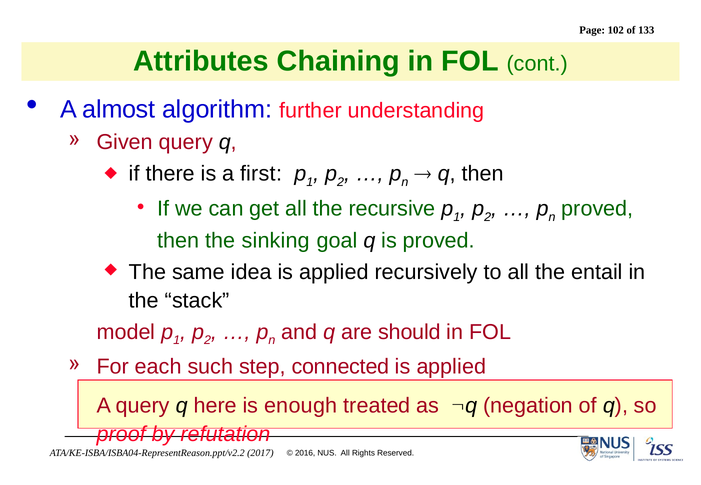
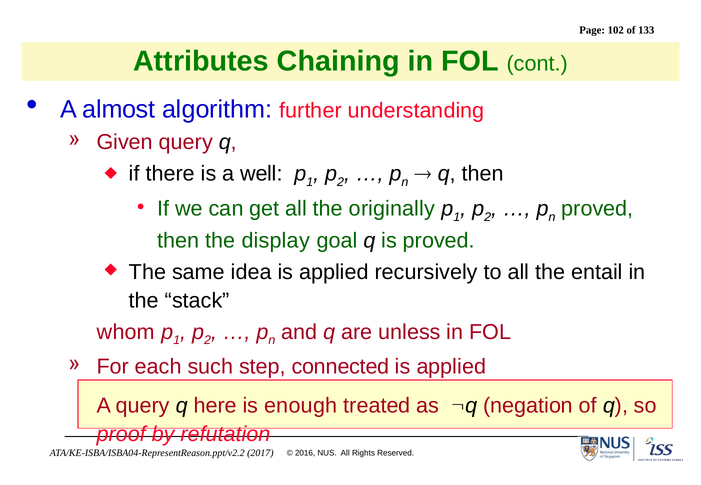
first: first -> well (261, 174)
recursive: recursive -> originally (392, 209)
sinking: sinking -> display (276, 241)
model: model -> whom (126, 332)
should: should -> unless (409, 332)
